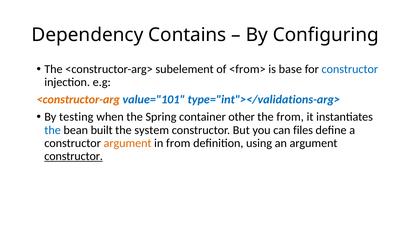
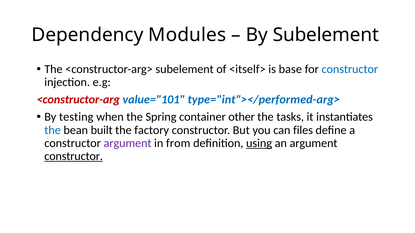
Contains: Contains -> Modules (187, 35)
By Configuring: Configuring -> Subelement (326, 35)
<from>: <from> -> <itself> (247, 69)
<constructor-arg colour: orange -> red (78, 100)
type="int"></validations-arg>: type="int"></validations-arg> -> type="int"></performed-arg> (264, 100)
the from: from -> tasks (290, 117)
system: system -> factory (152, 130)
argument colour: orange -> purple (128, 143)
using underline: none -> present (259, 143)
